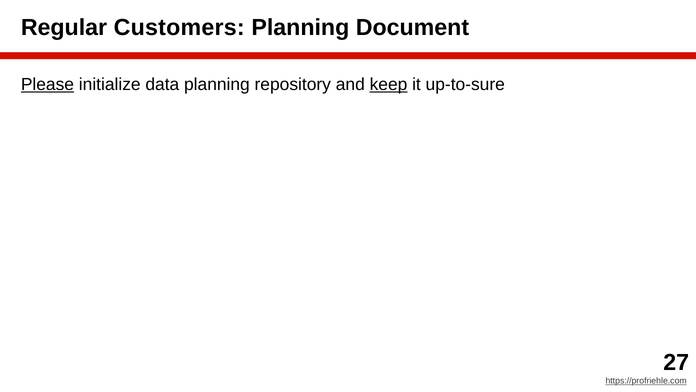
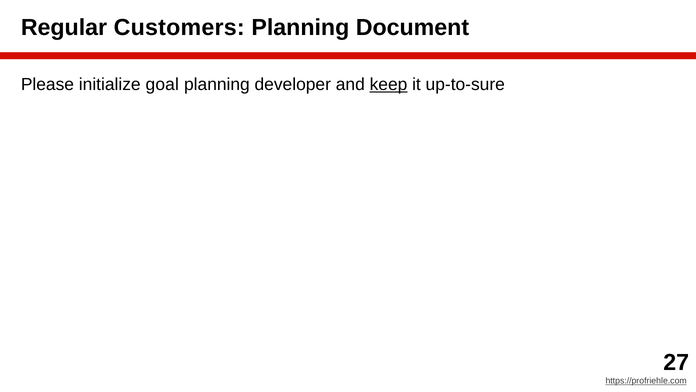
Please underline: present -> none (47, 84)
data: data -> goal (162, 84)
repository: repository -> developer (293, 84)
